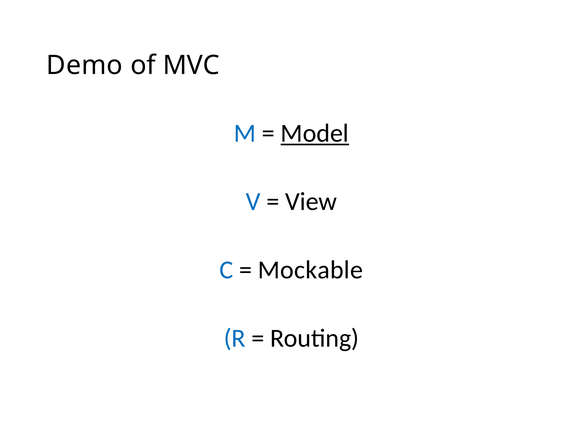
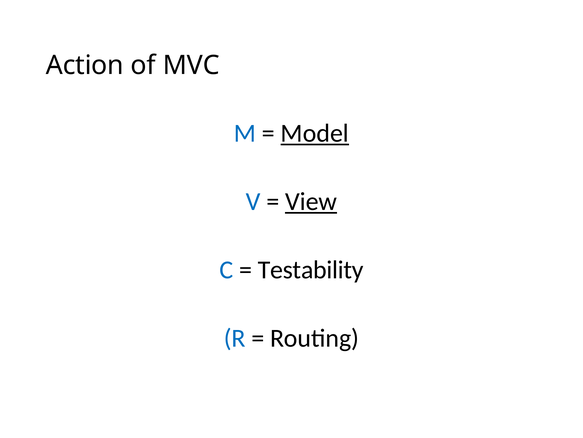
Demo: Demo -> Action (85, 65)
View underline: none -> present (311, 201)
Mockable: Mockable -> Testability (311, 269)
